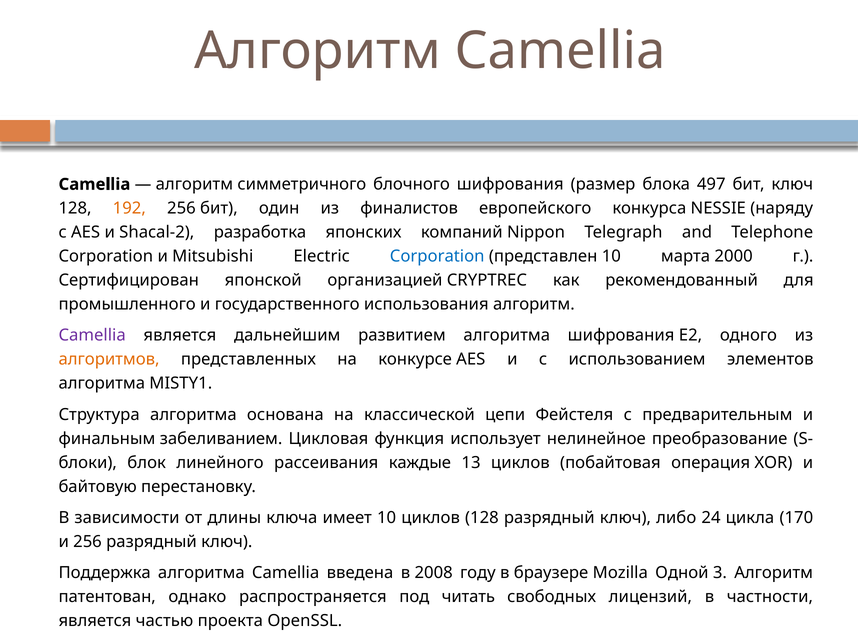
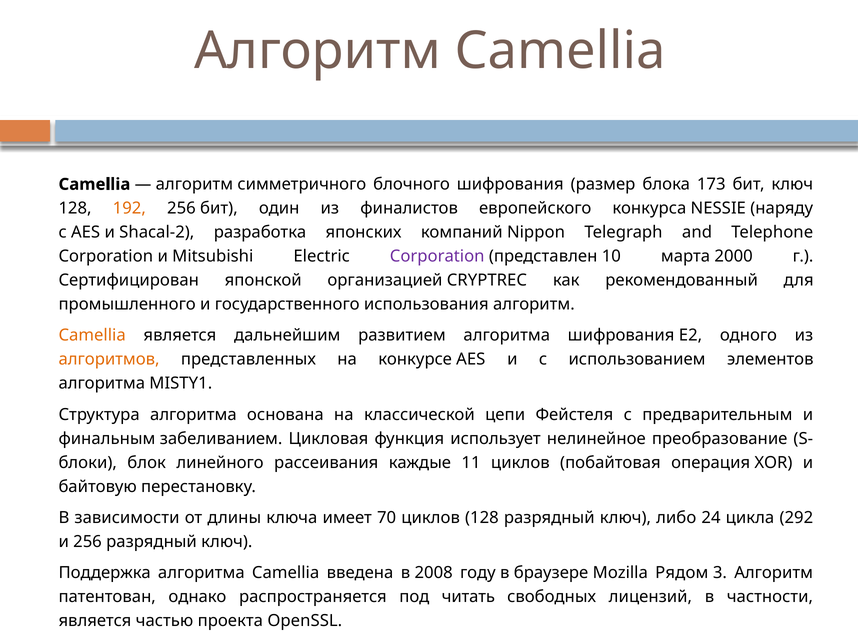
497: 497 -> 173 (711, 184)
Corporation colour: blue -> purple (437, 257)
Camellia colour: purple -> orange (92, 336)
13: 13 -> 11 (471, 463)
имеет 10: 10 -> 70 (387, 518)
170: 170 -> 292 (796, 518)
Одной: Одной -> Рядом (682, 573)
